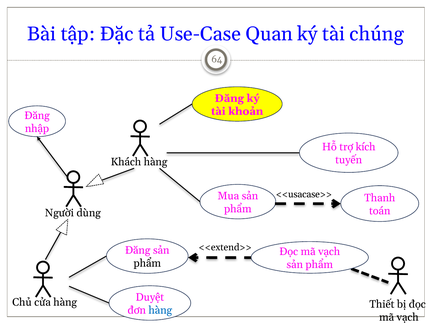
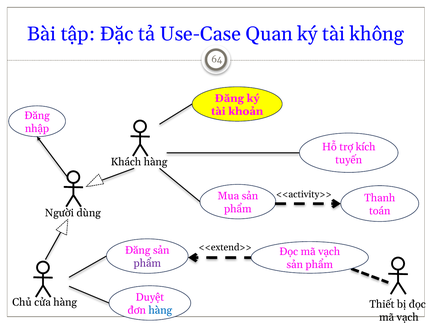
chúng: chúng -> không (377, 34)
<<usacase>>: <<usacase>> -> <<activity>> (304, 194)
phẩm colour: black -> purple (147, 263)
